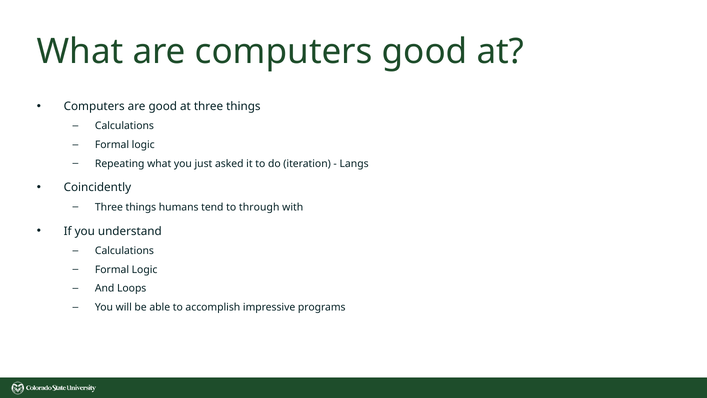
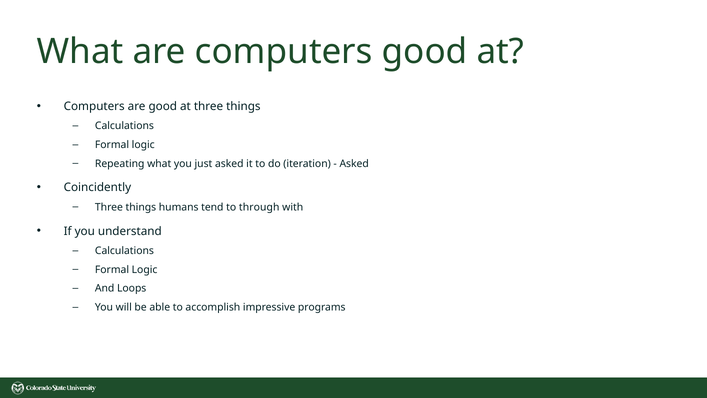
Langs: Langs -> Asked (354, 163)
